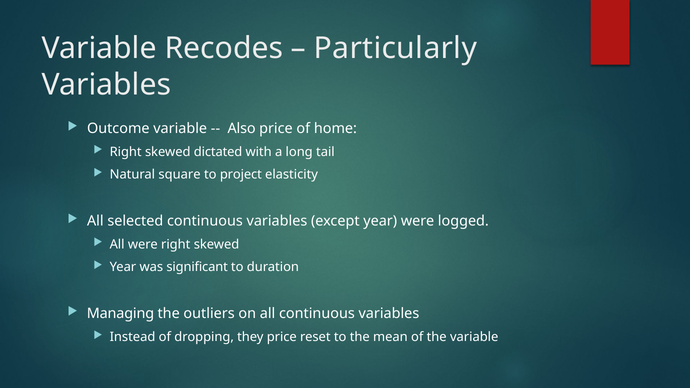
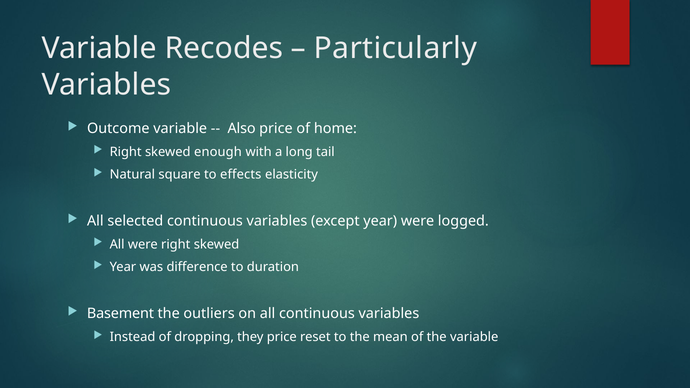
dictated: dictated -> enough (218, 152)
project: project -> effects (241, 175)
significant: significant -> difference (197, 267)
Managing: Managing -> Basement (120, 314)
